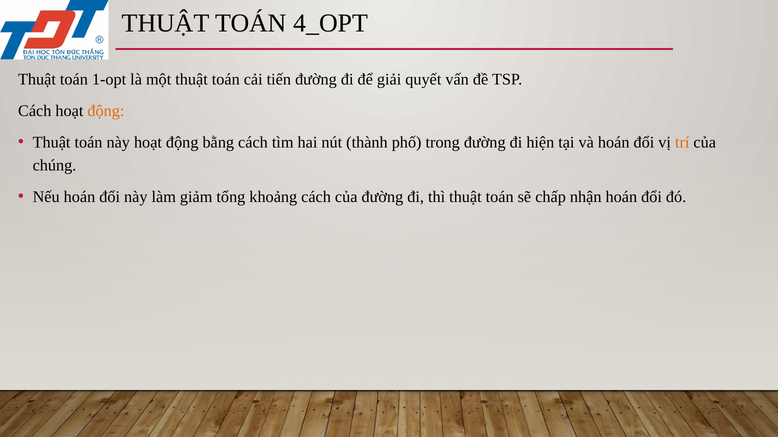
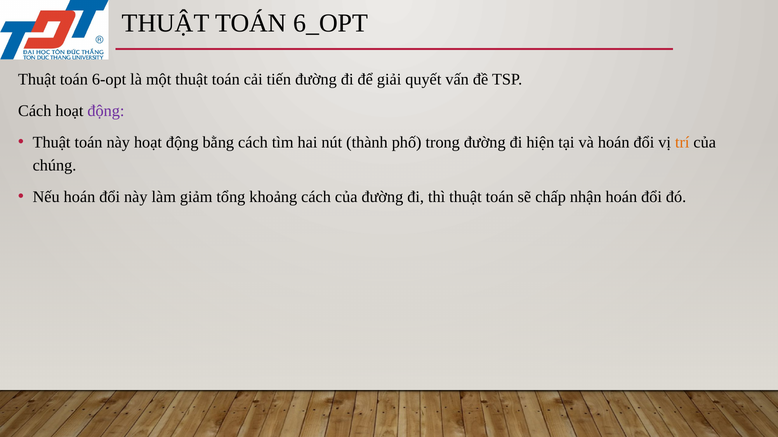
4_OPT: 4_OPT -> 6_OPT (331, 23)
1-opt: 1-opt -> 6-opt (109, 80)
động colour: orange -> purple (106, 111)
